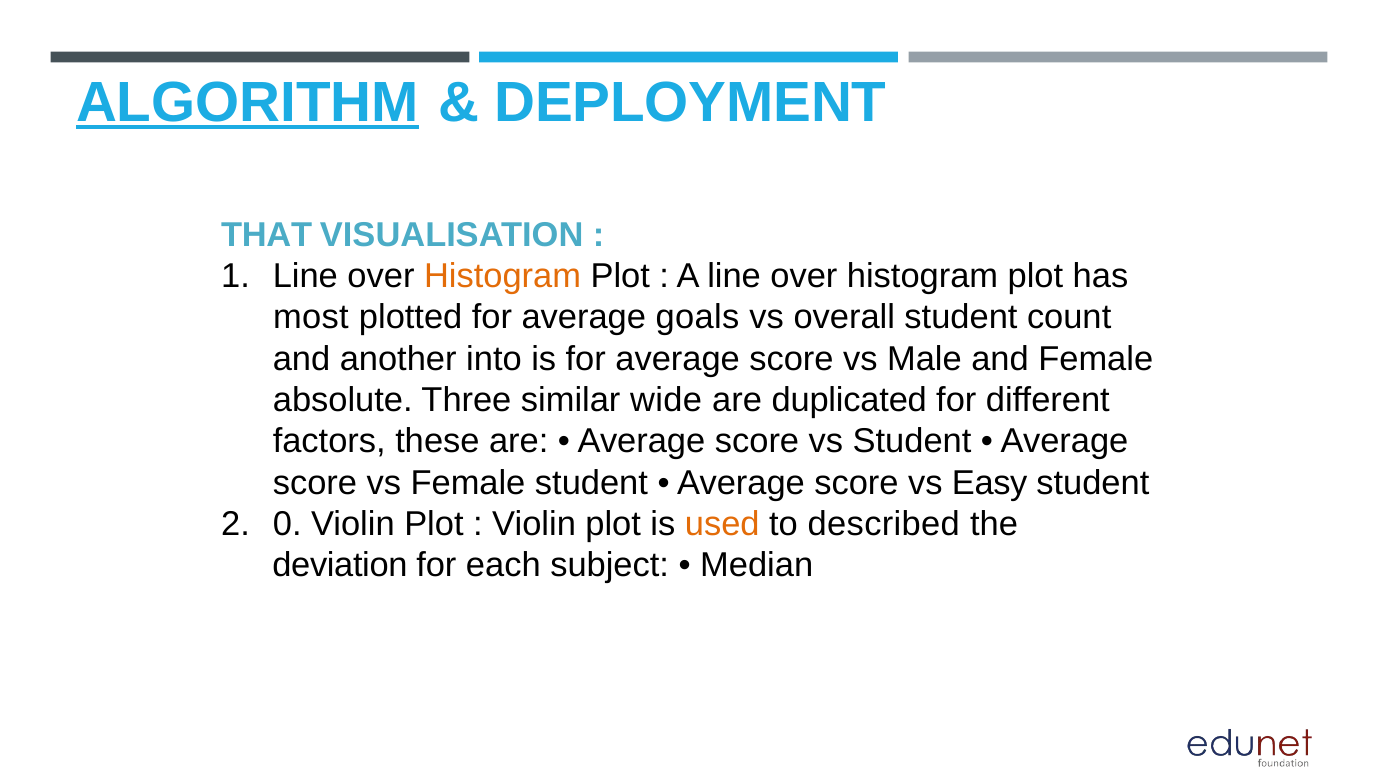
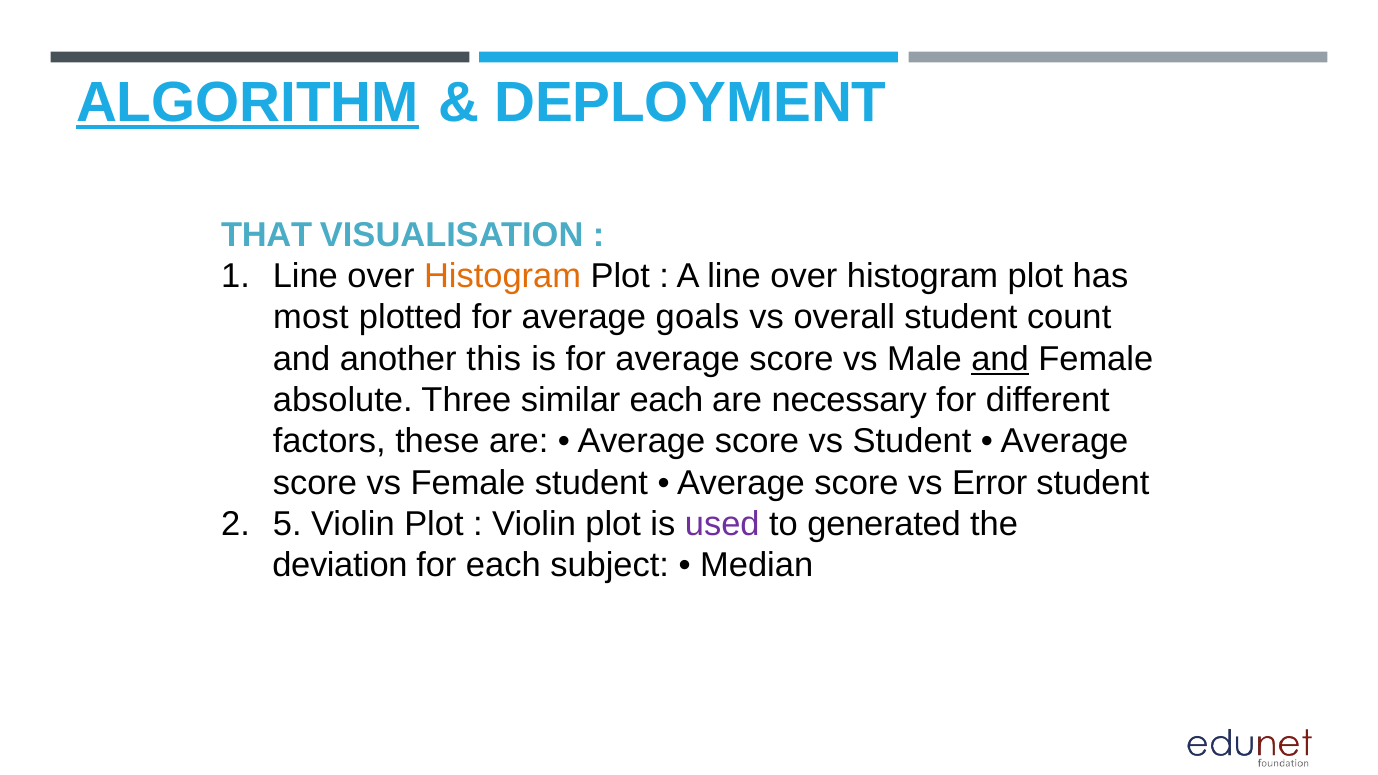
into: into -> this (494, 359)
and underline: none -> present (1000, 359)
similar wide: wide -> each (666, 400)
duplicated: duplicated -> necessary (849, 400)
Easy: Easy -> Error (990, 483)
0: 0 -> 5 (287, 524)
used colour: orange -> purple (722, 524)
described: described -> generated (884, 524)
